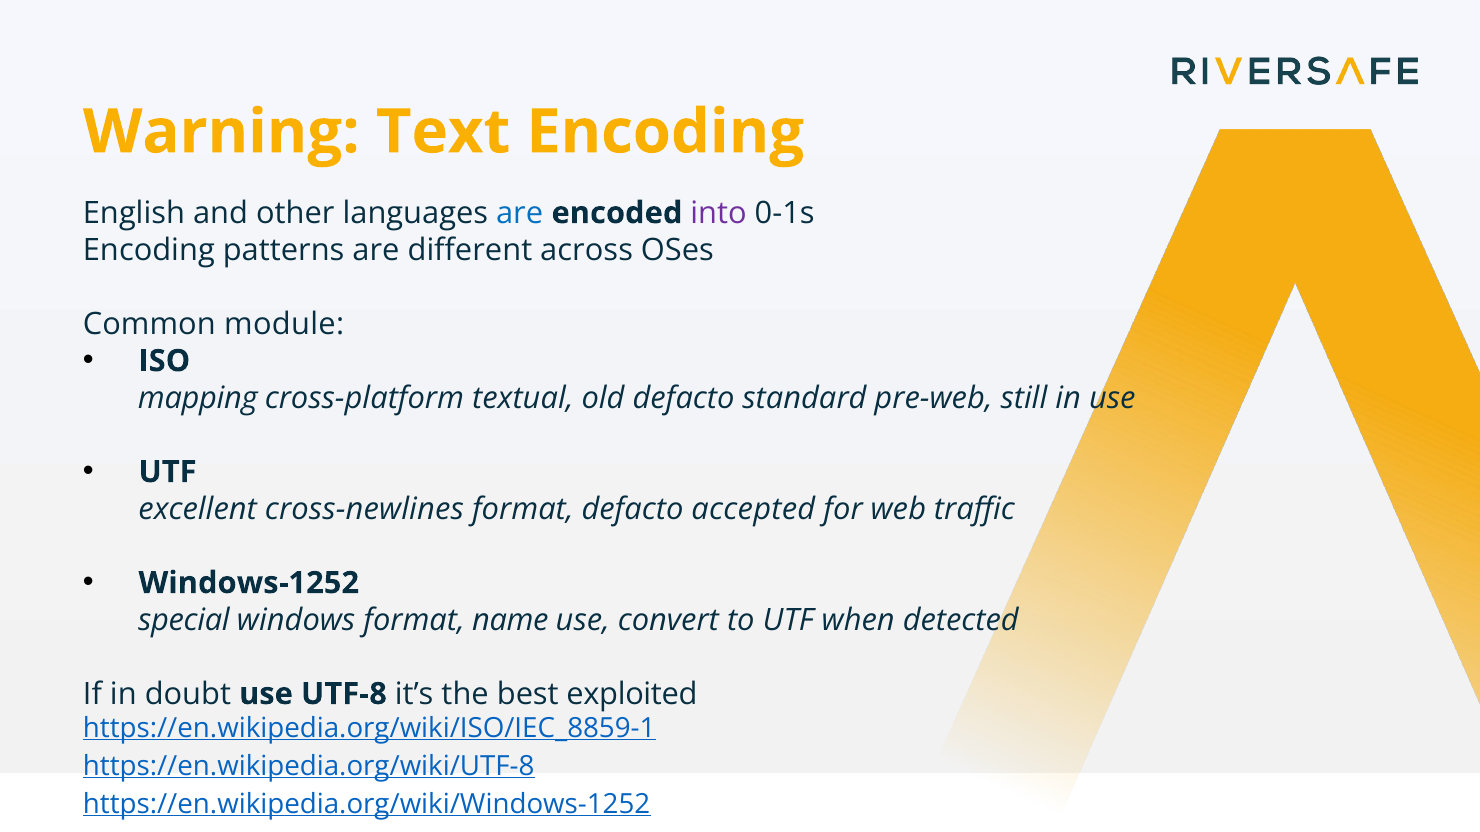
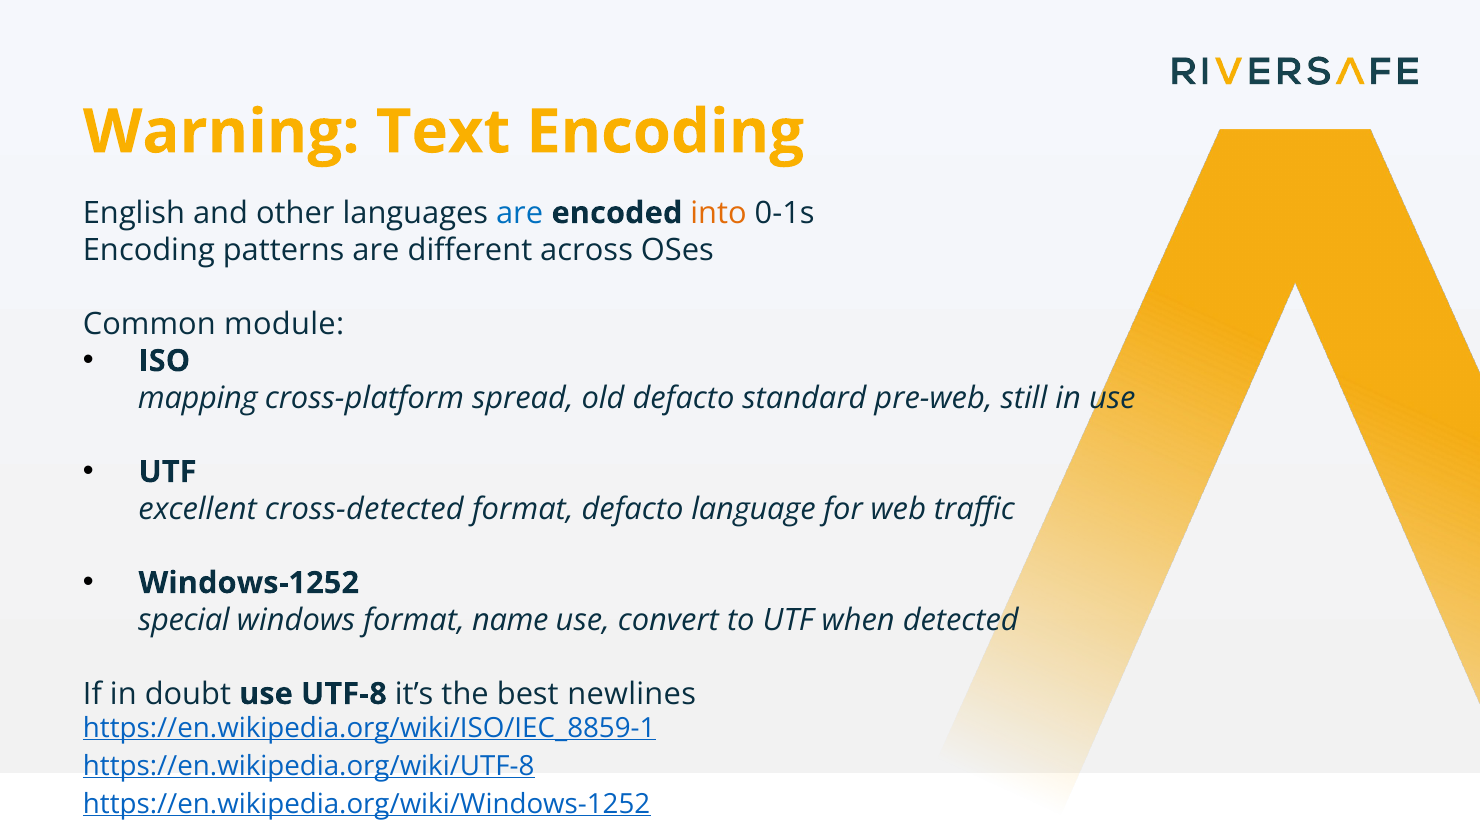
into colour: purple -> orange (718, 213)
textual: textual -> spread (523, 398)
cross-newlines: cross-newlines -> cross-detected (364, 509)
accepted: accepted -> language (754, 509)
exploited: exploited -> newlines (632, 694)
